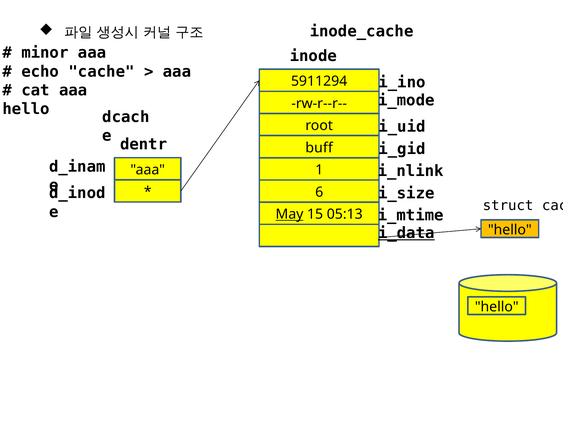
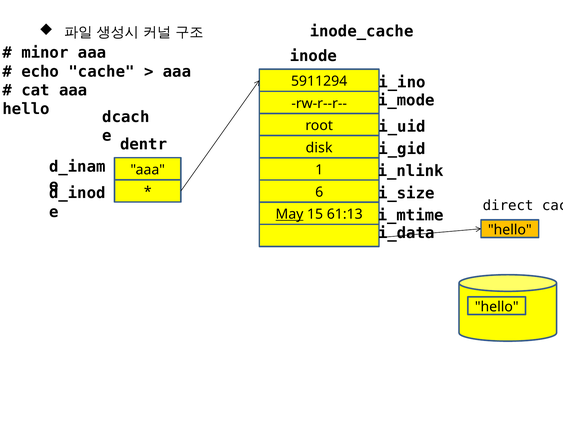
buff: buff -> disk (319, 148)
struct: struct -> direct (508, 206)
05:13: 05:13 -> 61:13 (345, 214)
i_data underline: present -> none (406, 233)
